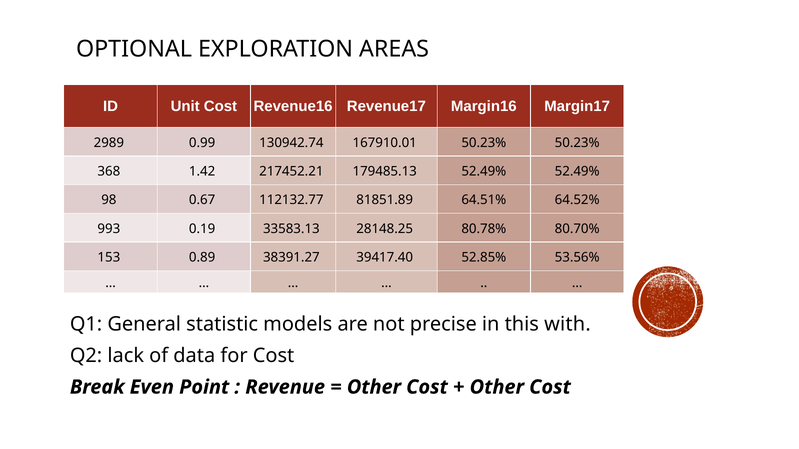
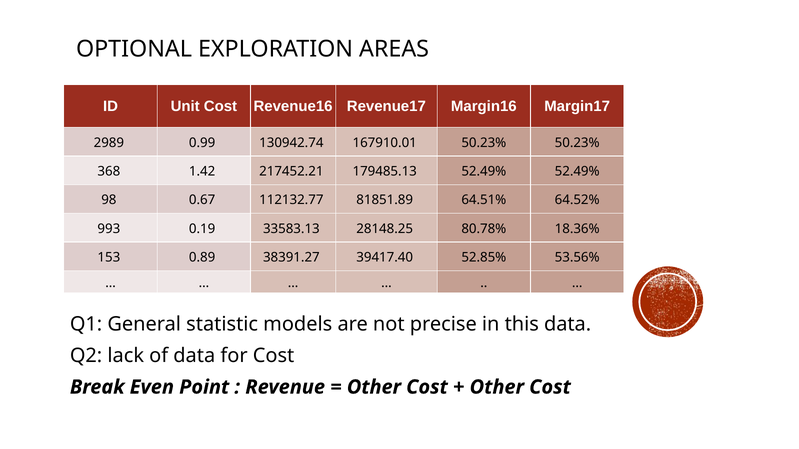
80.70%: 80.70% -> 18.36% (577, 229)
this with: with -> data (568, 324)
